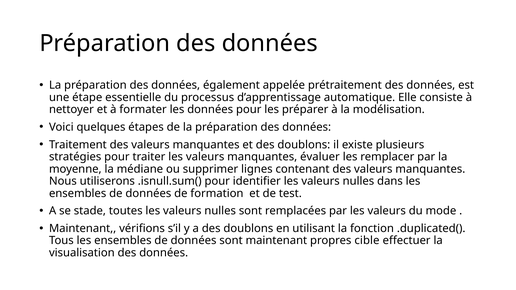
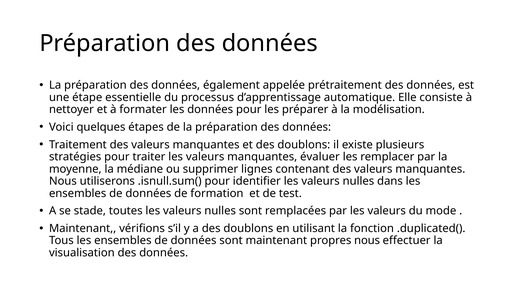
propres cible: cible -> nous (367, 241)
